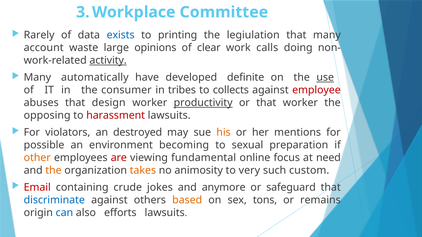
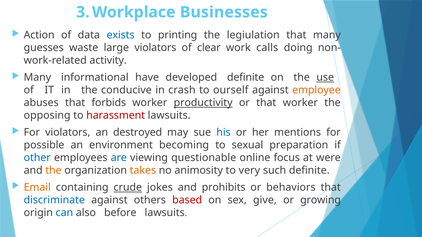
Committee: Committee -> Businesses (224, 12)
Rarely: Rarely -> Action (39, 35)
account: account -> guesses (44, 48)
large opinions: opinions -> violators (155, 48)
activity underline: present -> none (108, 61)
automatically: automatically -> informational (95, 78)
consumer: consumer -> conducive (126, 90)
tribes: tribes -> crash (182, 90)
collects: collects -> ourself (231, 90)
employee colour: red -> orange (316, 90)
design: design -> forbids (109, 103)
his colour: orange -> blue (224, 133)
other colour: orange -> blue (37, 158)
are colour: red -> blue (119, 158)
fundamental: fundamental -> questionable (204, 158)
need: need -> were (328, 158)
such custom: custom -> definite (309, 171)
Email colour: red -> orange (37, 188)
crude underline: none -> present (128, 188)
anymore: anymore -> prohibits (224, 188)
safeguard: safeguard -> behaviors (291, 188)
based colour: orange -> red (187, 200)
tons: tons -> give (265, 200)
remains: remains -> growing (321, 200)
efforts: efforts -> before (120, 213)
